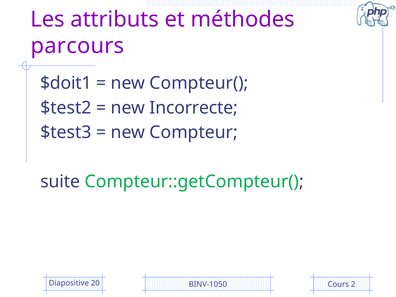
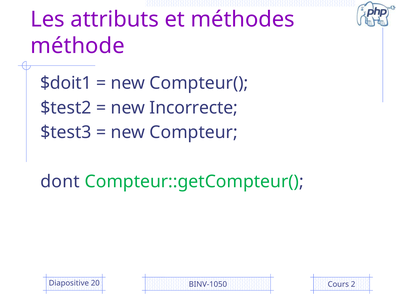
parcours: parcours -> méthode (78, 46)
suite: suite -> dont (60, 182)
